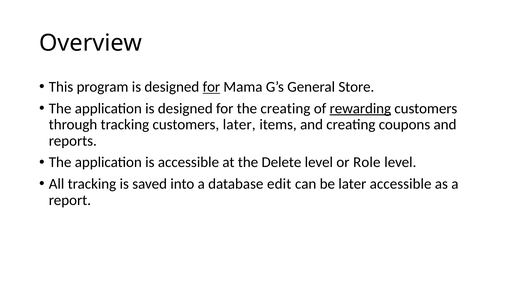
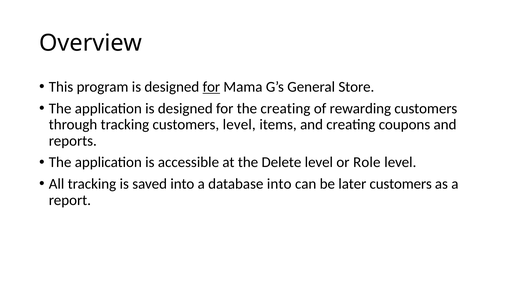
rewarding underline: present -> none (360, 108)
customers later: later -> level (239, 125)
database edit: edit -> into (279, 184)
later accessible: accessible -> customers (401, 184)
